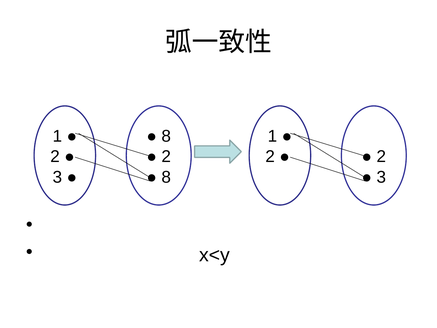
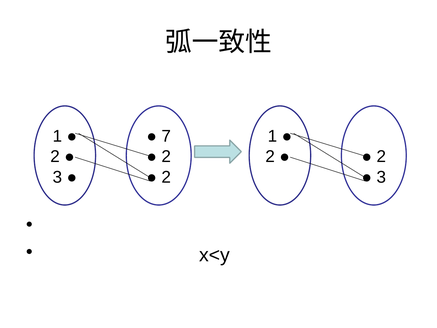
8: 8 -> 7 (166, 136)
8: 8 -> 2 (166, 177)
